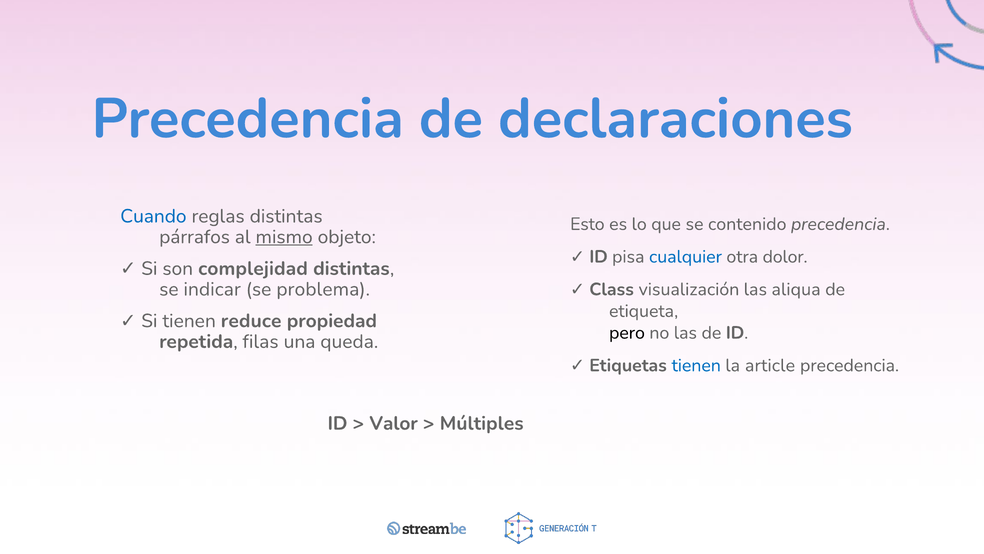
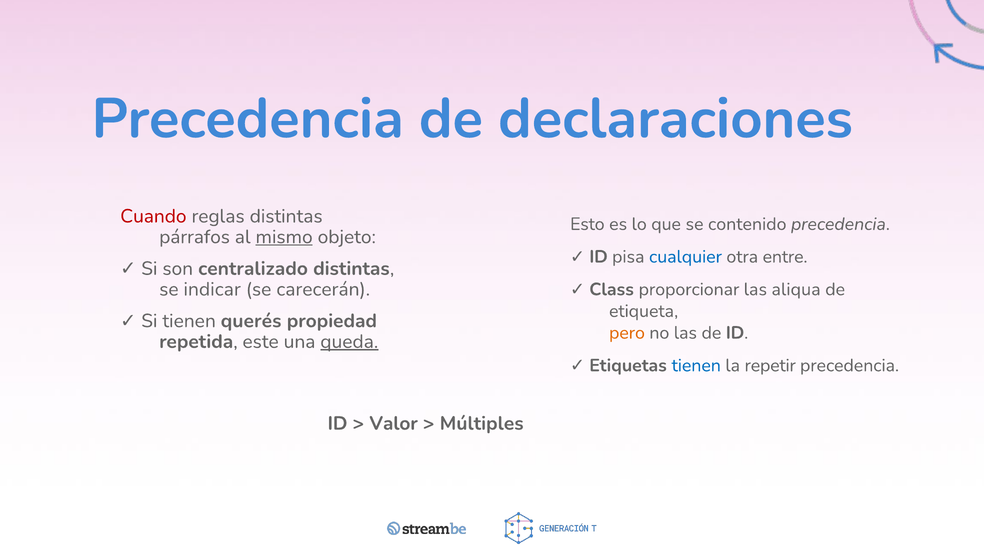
Cuando colour: blue -> red (153, 216)
dolor: dolor -> entre (785, 256)
complejidad: complejidad -> centralizado (253, 268)
problema: problema -> carecerán (323, 289)
visualización: visualización -> proporcionar (689, 289)
reduce: reduce -> querés (251, 321)
pero colour: black -> orange (627, 332)
filas: filas -> este (261, 341)
queda underline: none -> present (349, 341)
article: article -> repetir (770, 365)
